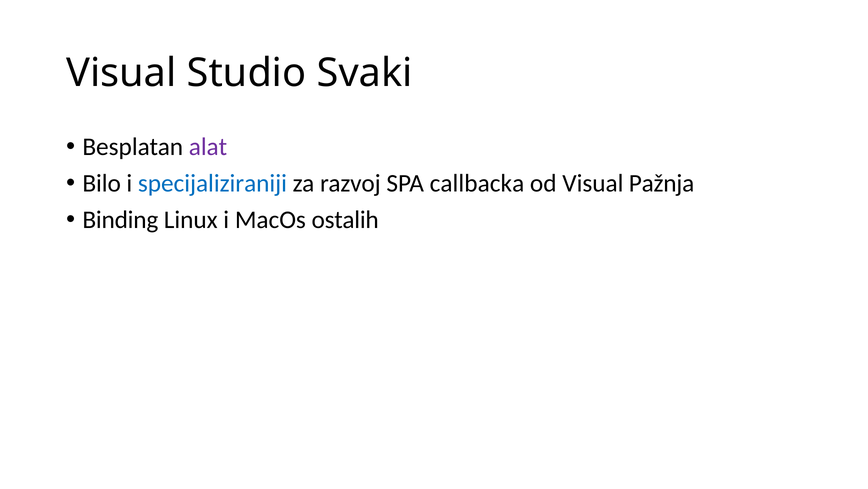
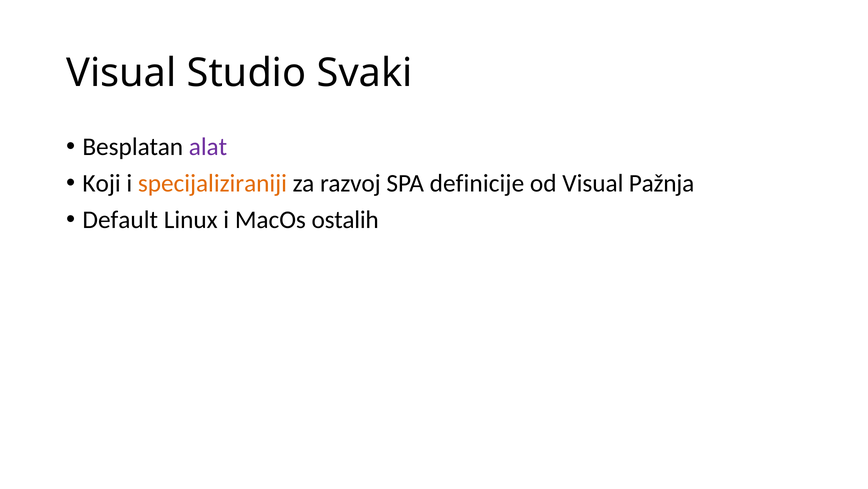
Bilo: Bilo -> Koji (102, 183)
specijaliziraniji colour: blue -> orange (212, 183)
callbacka: callbacka -> definicije (477, 183)
Binding: Binding -> Default (120, 220)
